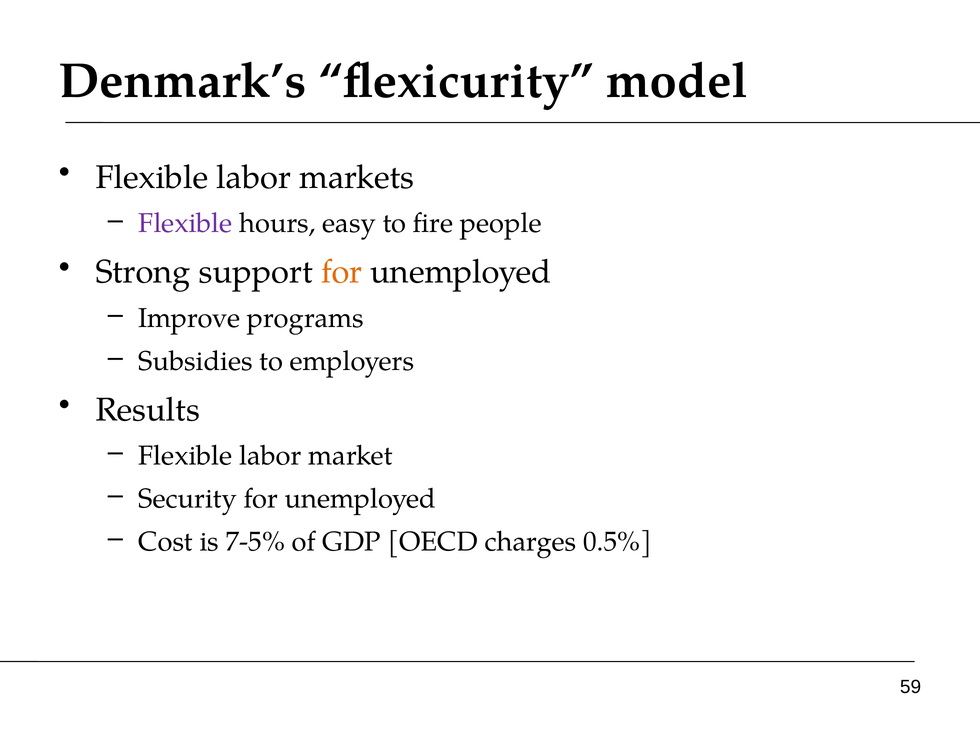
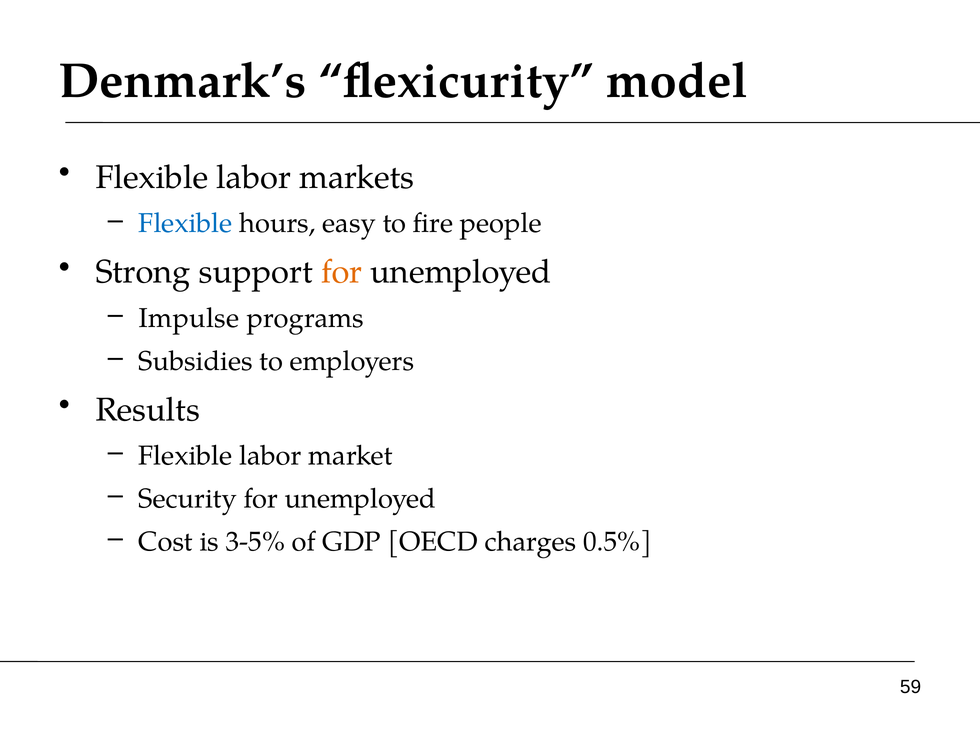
Flexible colour: purple -> blue (185, 224)
Improve: Improve -> Impulse (189, 318)
7-5%: 7-5% -> 3-5% (255, 542)
